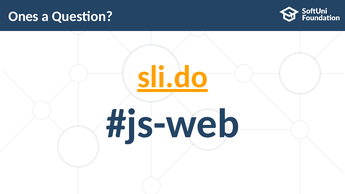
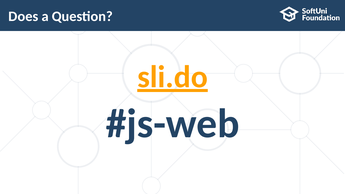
Ones: Ones -> Does (23, 16)
